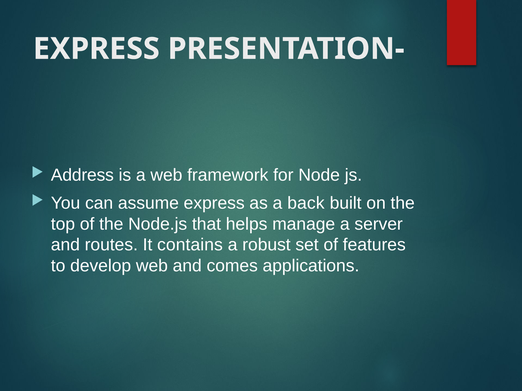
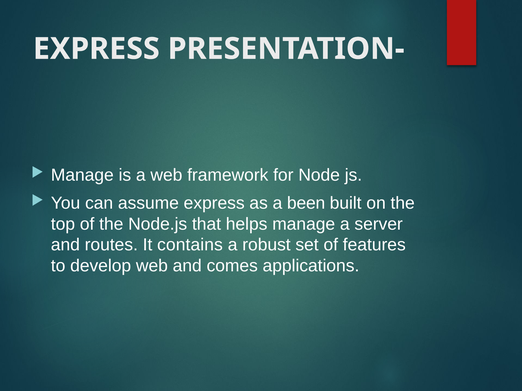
Address: Address -> Manage (82, 175)
back: back -> been (306, 203)
